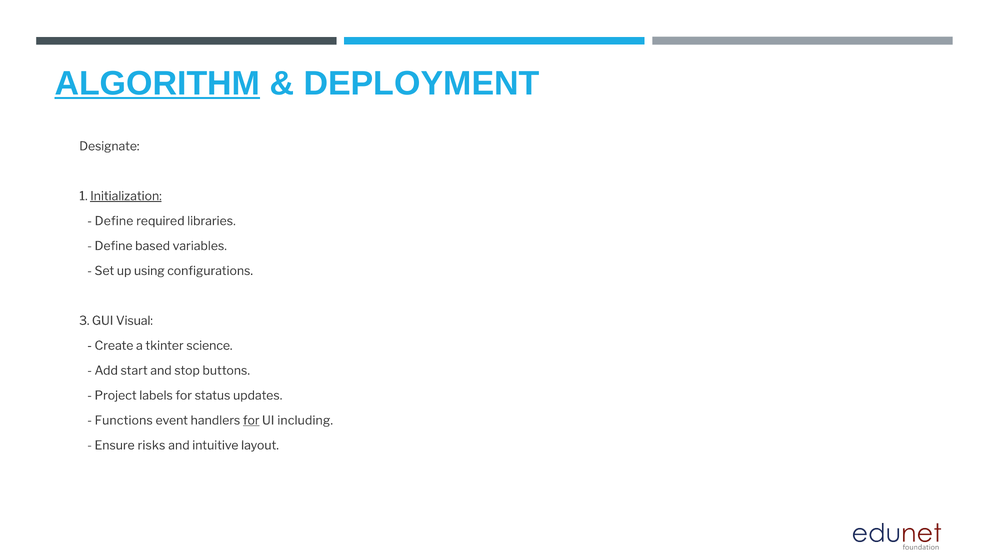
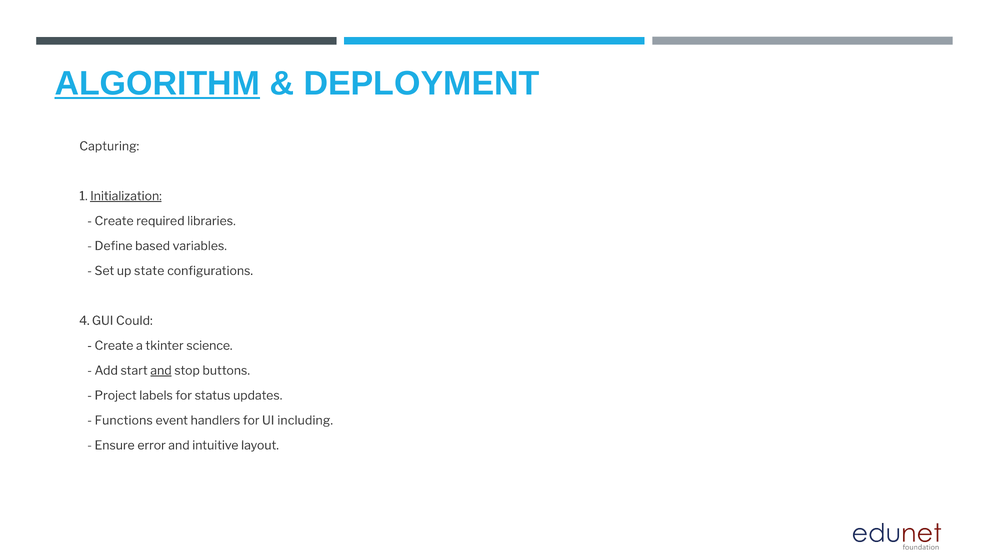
Designate: Designate -> Capturing (109, 146)
Define: Define -> Create (114, 221)
using: using -> state (149, 271)
3: 3 -> 4 (84, 321)
Visual: Visual -> Could (134, 321)
and underline: none -> present (161, 371)
for underline: present -> none (251, 421)
risks: risks -> error (152, 446)
